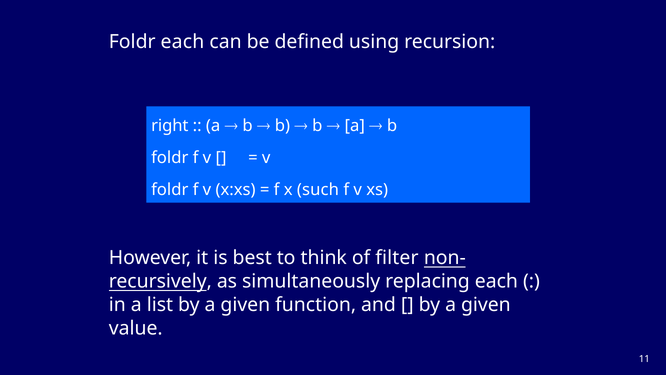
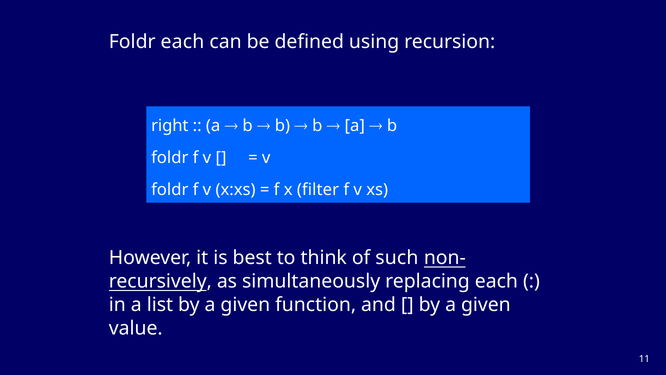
such: such -> filter (318, 190)
filter: filter -> such (397, 258)
